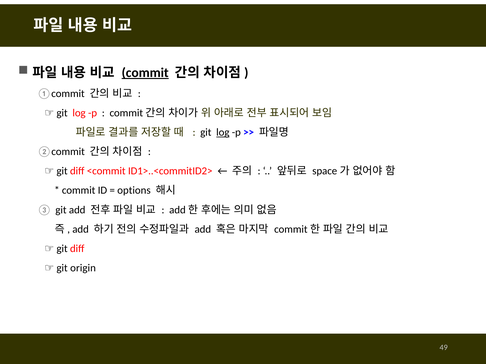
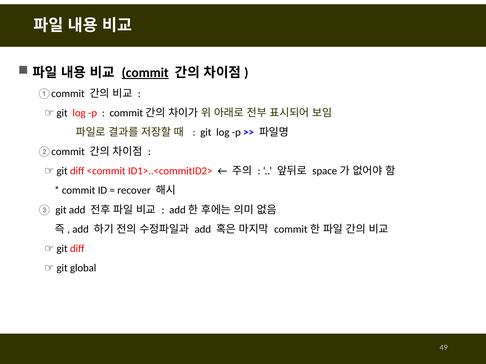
log underline: present -> none (223, 132)
options: options -> recover (134, 191)
origin: origin -> global (83, 268)
